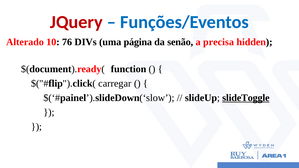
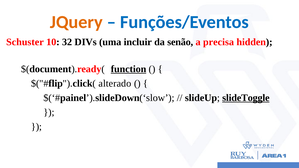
JQuery colour: red -> orange (76, 22)
Alterado: Alterado -> Schuster (25, 42)
76: 76 -> 32 (67, 42)
página: página -> incluir (138, 42)
function underline: none -> present (129, 69)
carregar: carregar -> alterado (115, 83)
